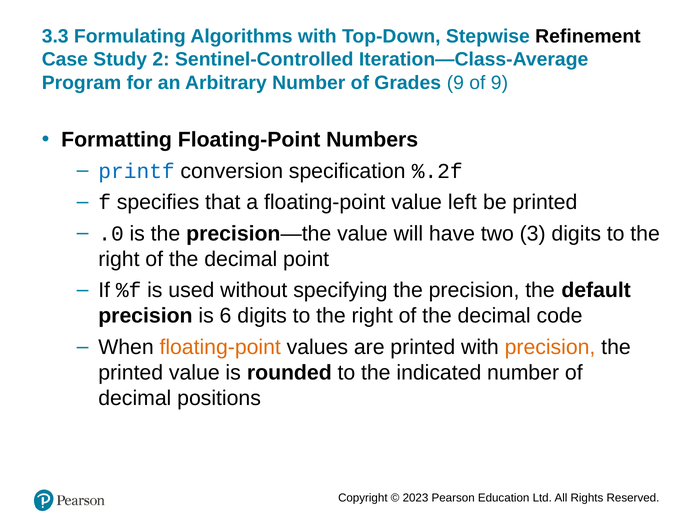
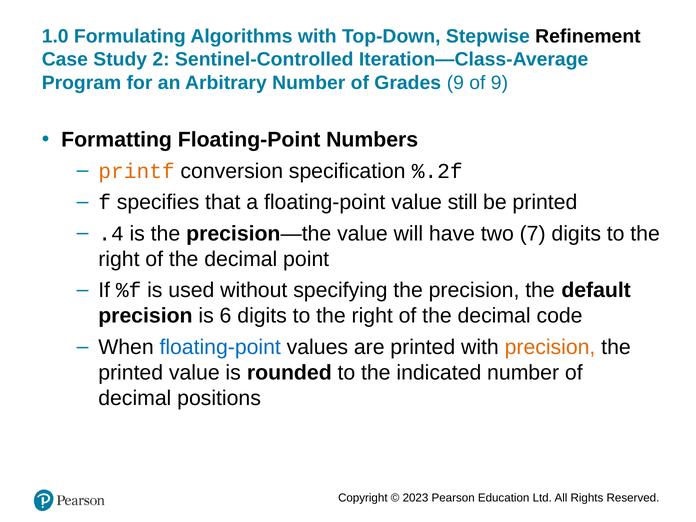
3.3: 3.3 -> 1.0 (55, 36)
printf colour: blue -> orange (137, 171)
left: left -> still (463, 202)
.0: .0 -> .4 (111, 234)
3: 3 -> 7 (533, 234)
floating-point colour: orange -> blue (220, 347)
